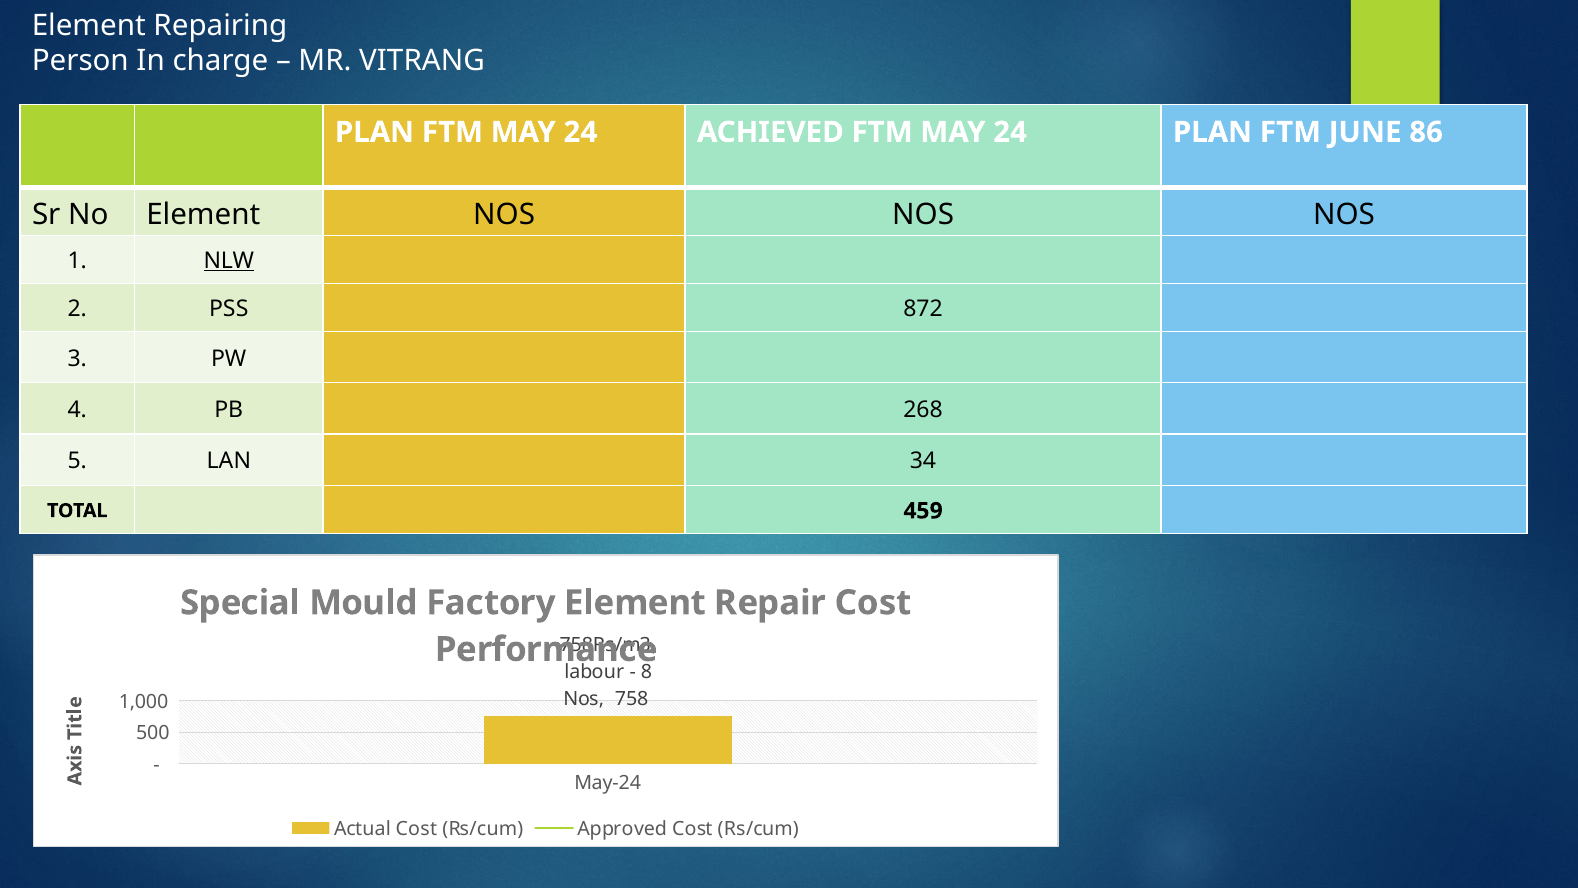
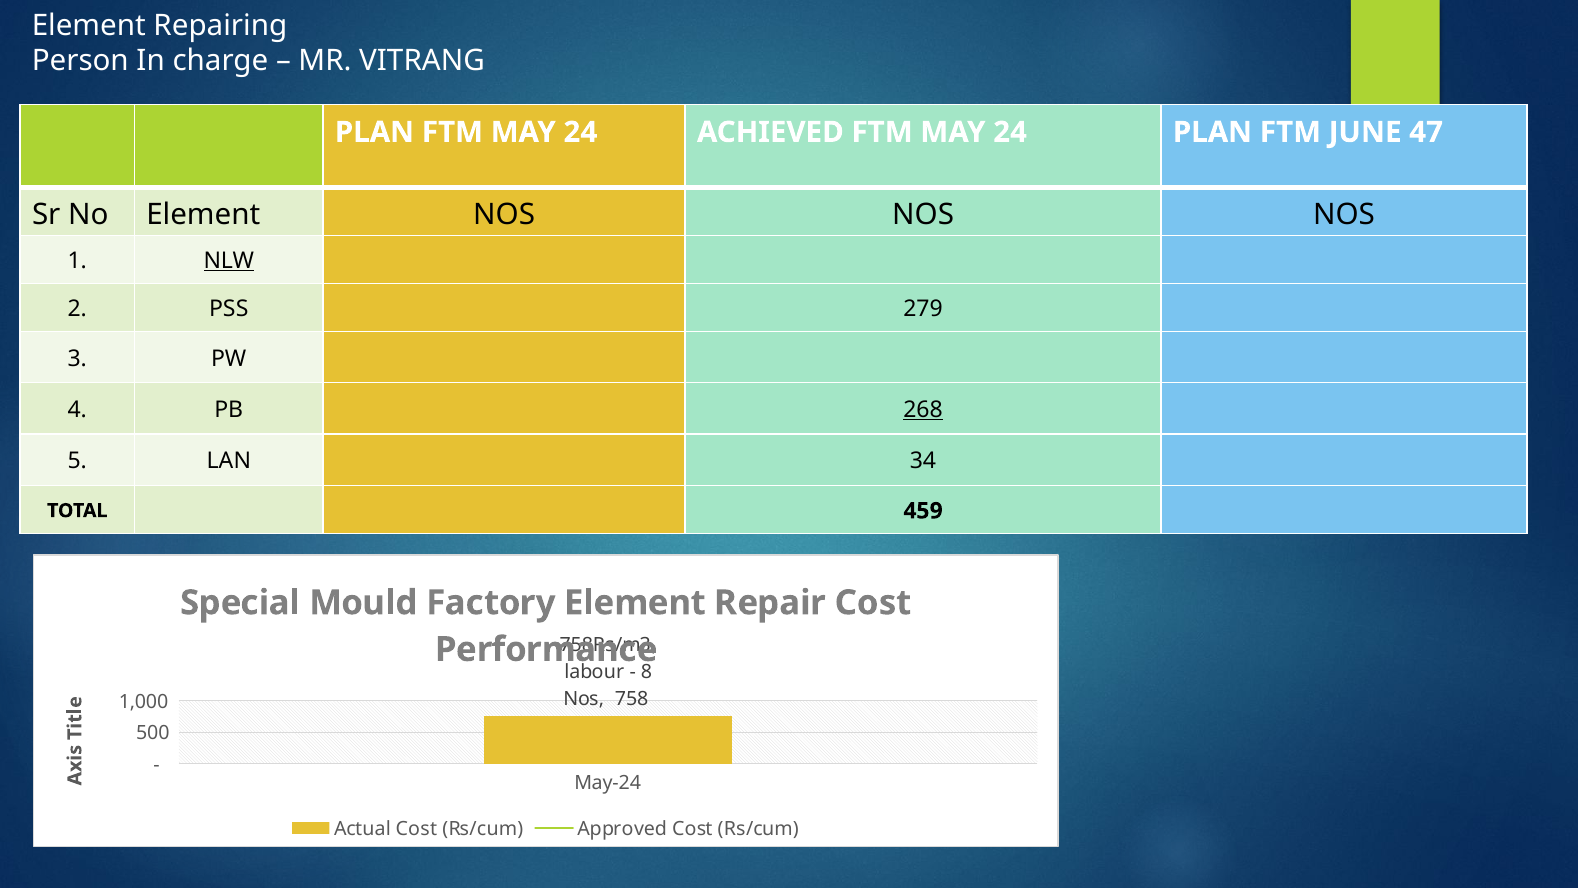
86: 86 -> 47 (1426, 132)
872: 872 -> 279 (923, 309)
268 underline: none -> present (923, 410)
